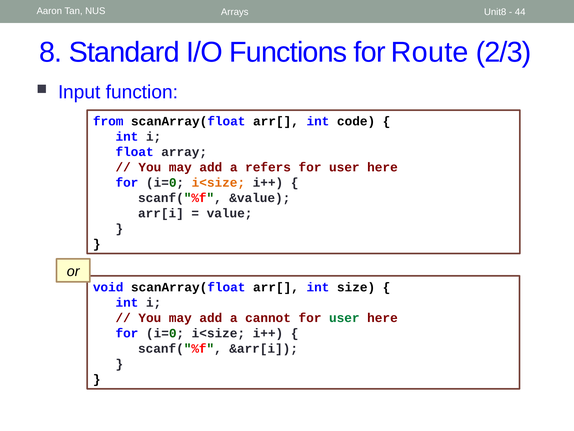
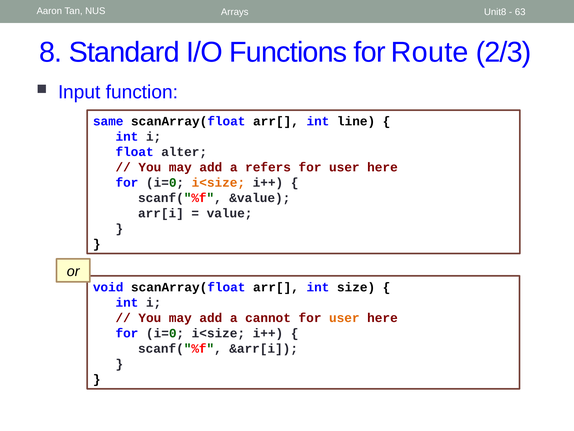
44: 44 -> 63 (520, 12)
from: from -> same (108, 121)
code: code -> line (356, 121)
array: array -> alter (184, 152)
user colour: green -> orange (344, 318)
